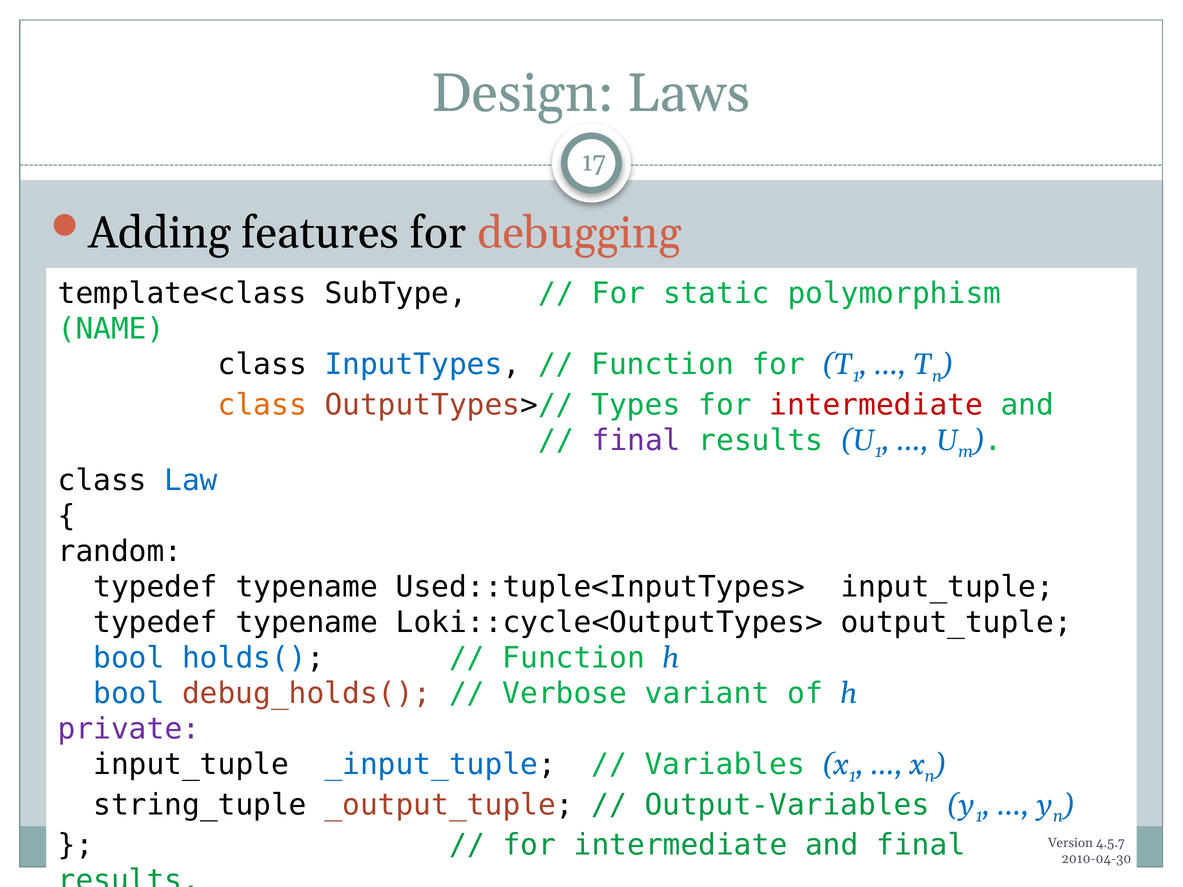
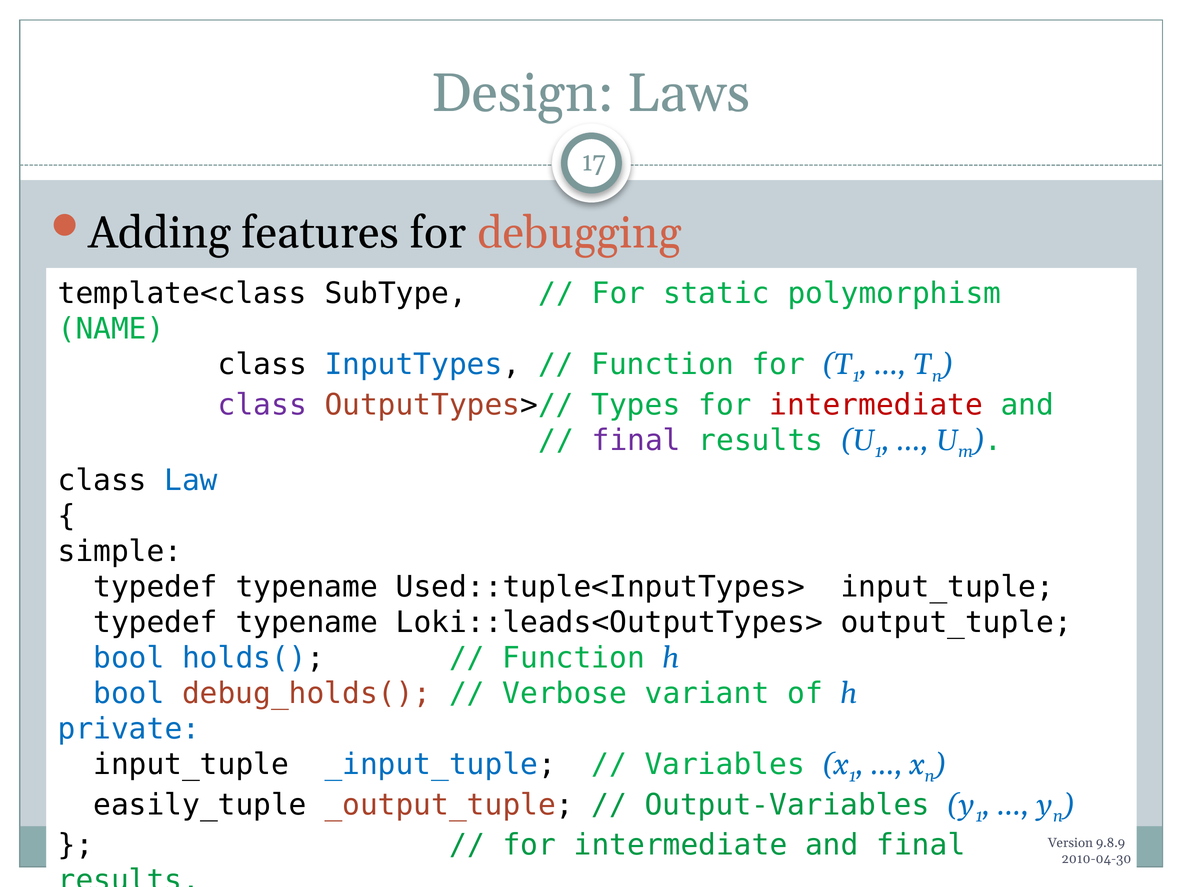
class colour: orange -> purple (262, 405)
random: random -> simple (120, 552)
Loki::cycle<OutputTypes>: Loki::cycle<OutputTypes> -> Loki::leads<OutputTypes> (609, 623)
private colour: purple -> blue (129, 729)
string_tuple: string_tuple -> easily_tuple (200, 805)
4.5.7: 4.5.7 -> 9.8.9 (1111, 843)
